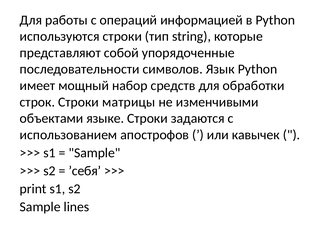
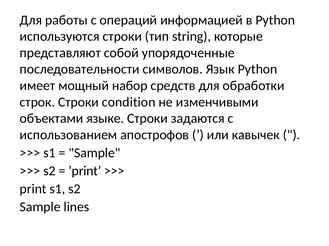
матрицы: матрицы -> condition (129, 102)
’себя: ’себя -> ’print (85, 171)
